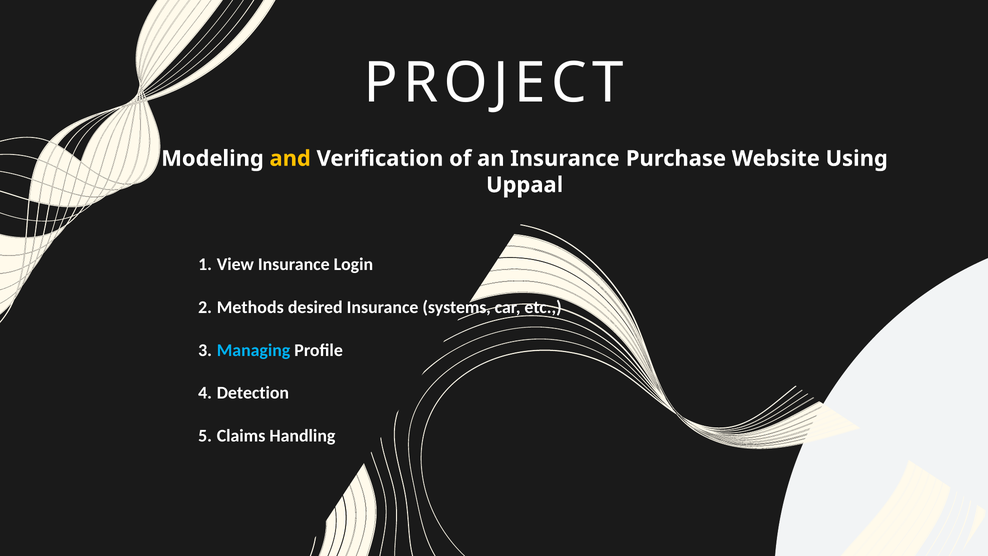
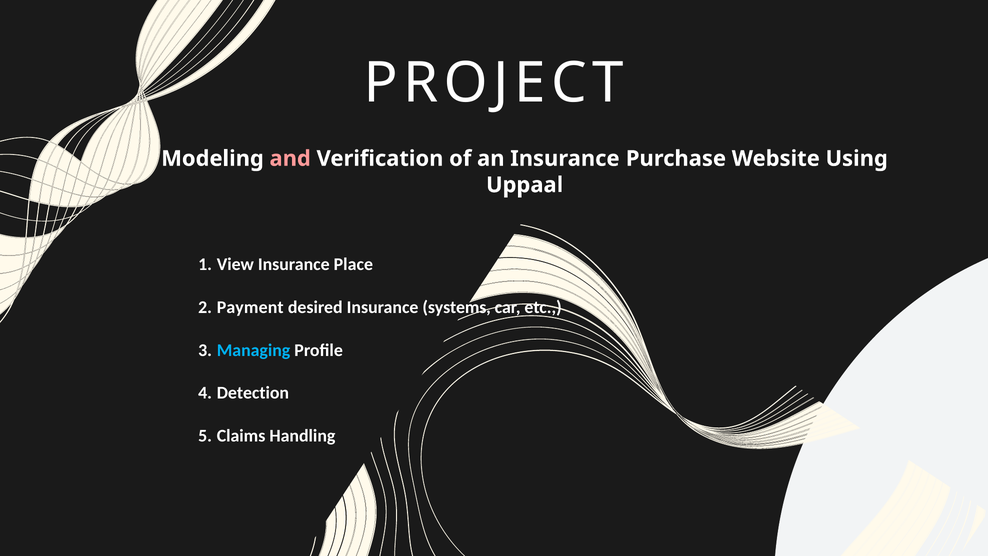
and colour: yellow -> pink (290, 159)
Login: Login -> Place (353, 264)
Methods: Methods -> Payment (250, 307)
